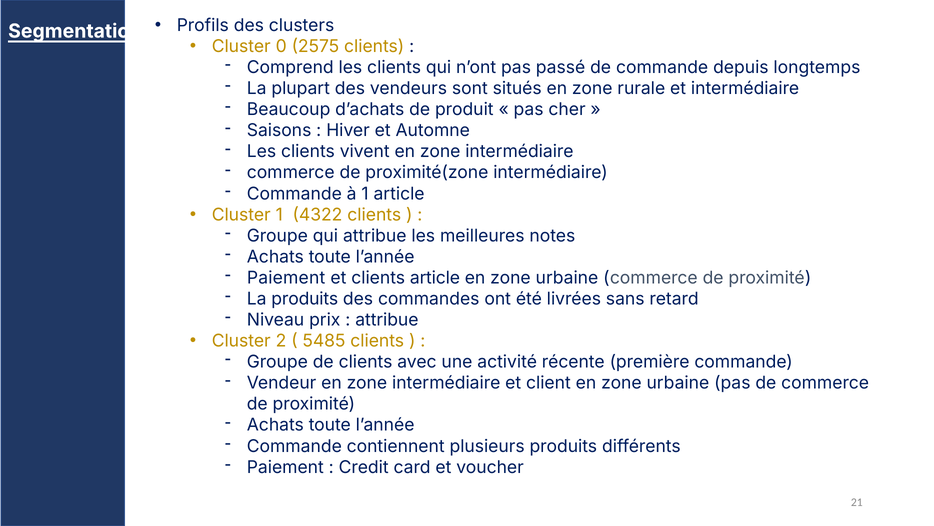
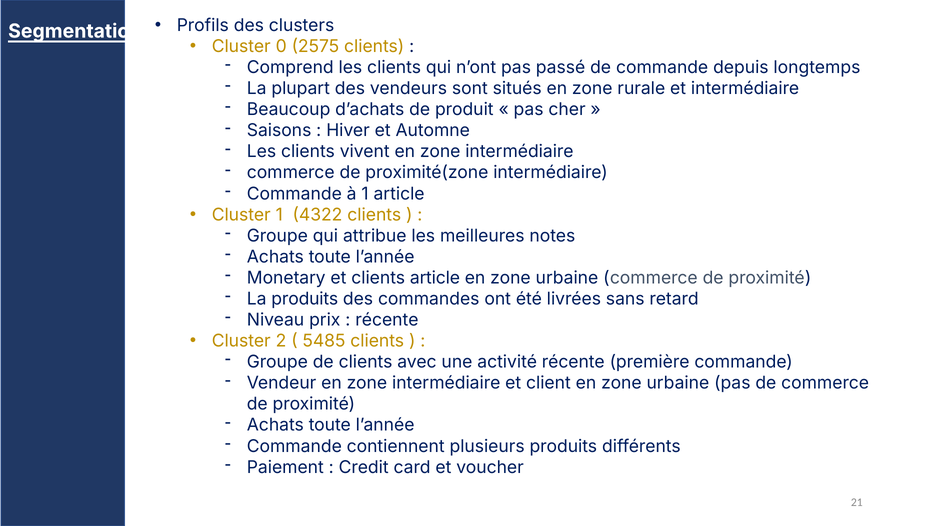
Paiement: Paiement -> Monetary (286, 278)
attribue: attribue -> récente (387, 320)
